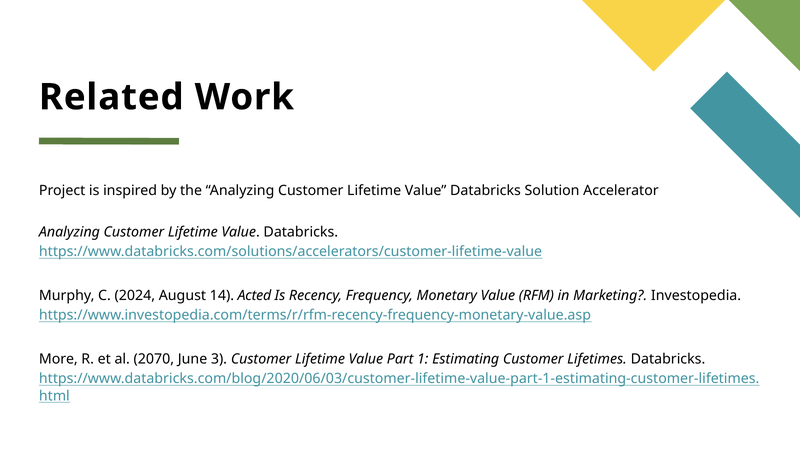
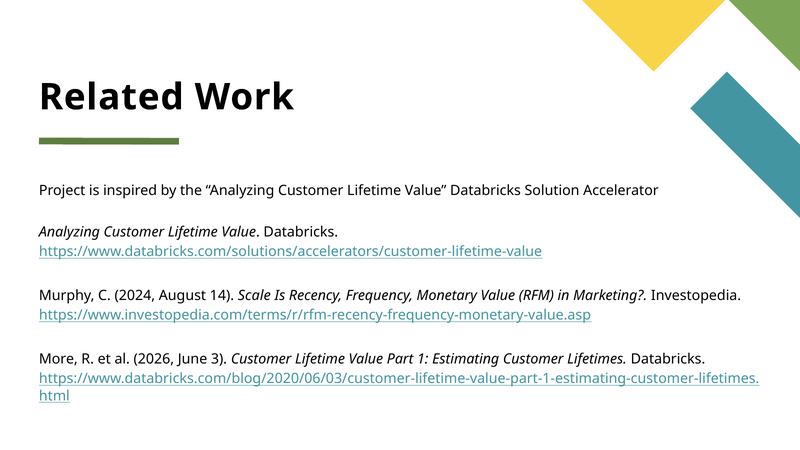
Acted: Acted -> Scale (254, 295)
2070: 2070 -> 2026 (154, 359)
